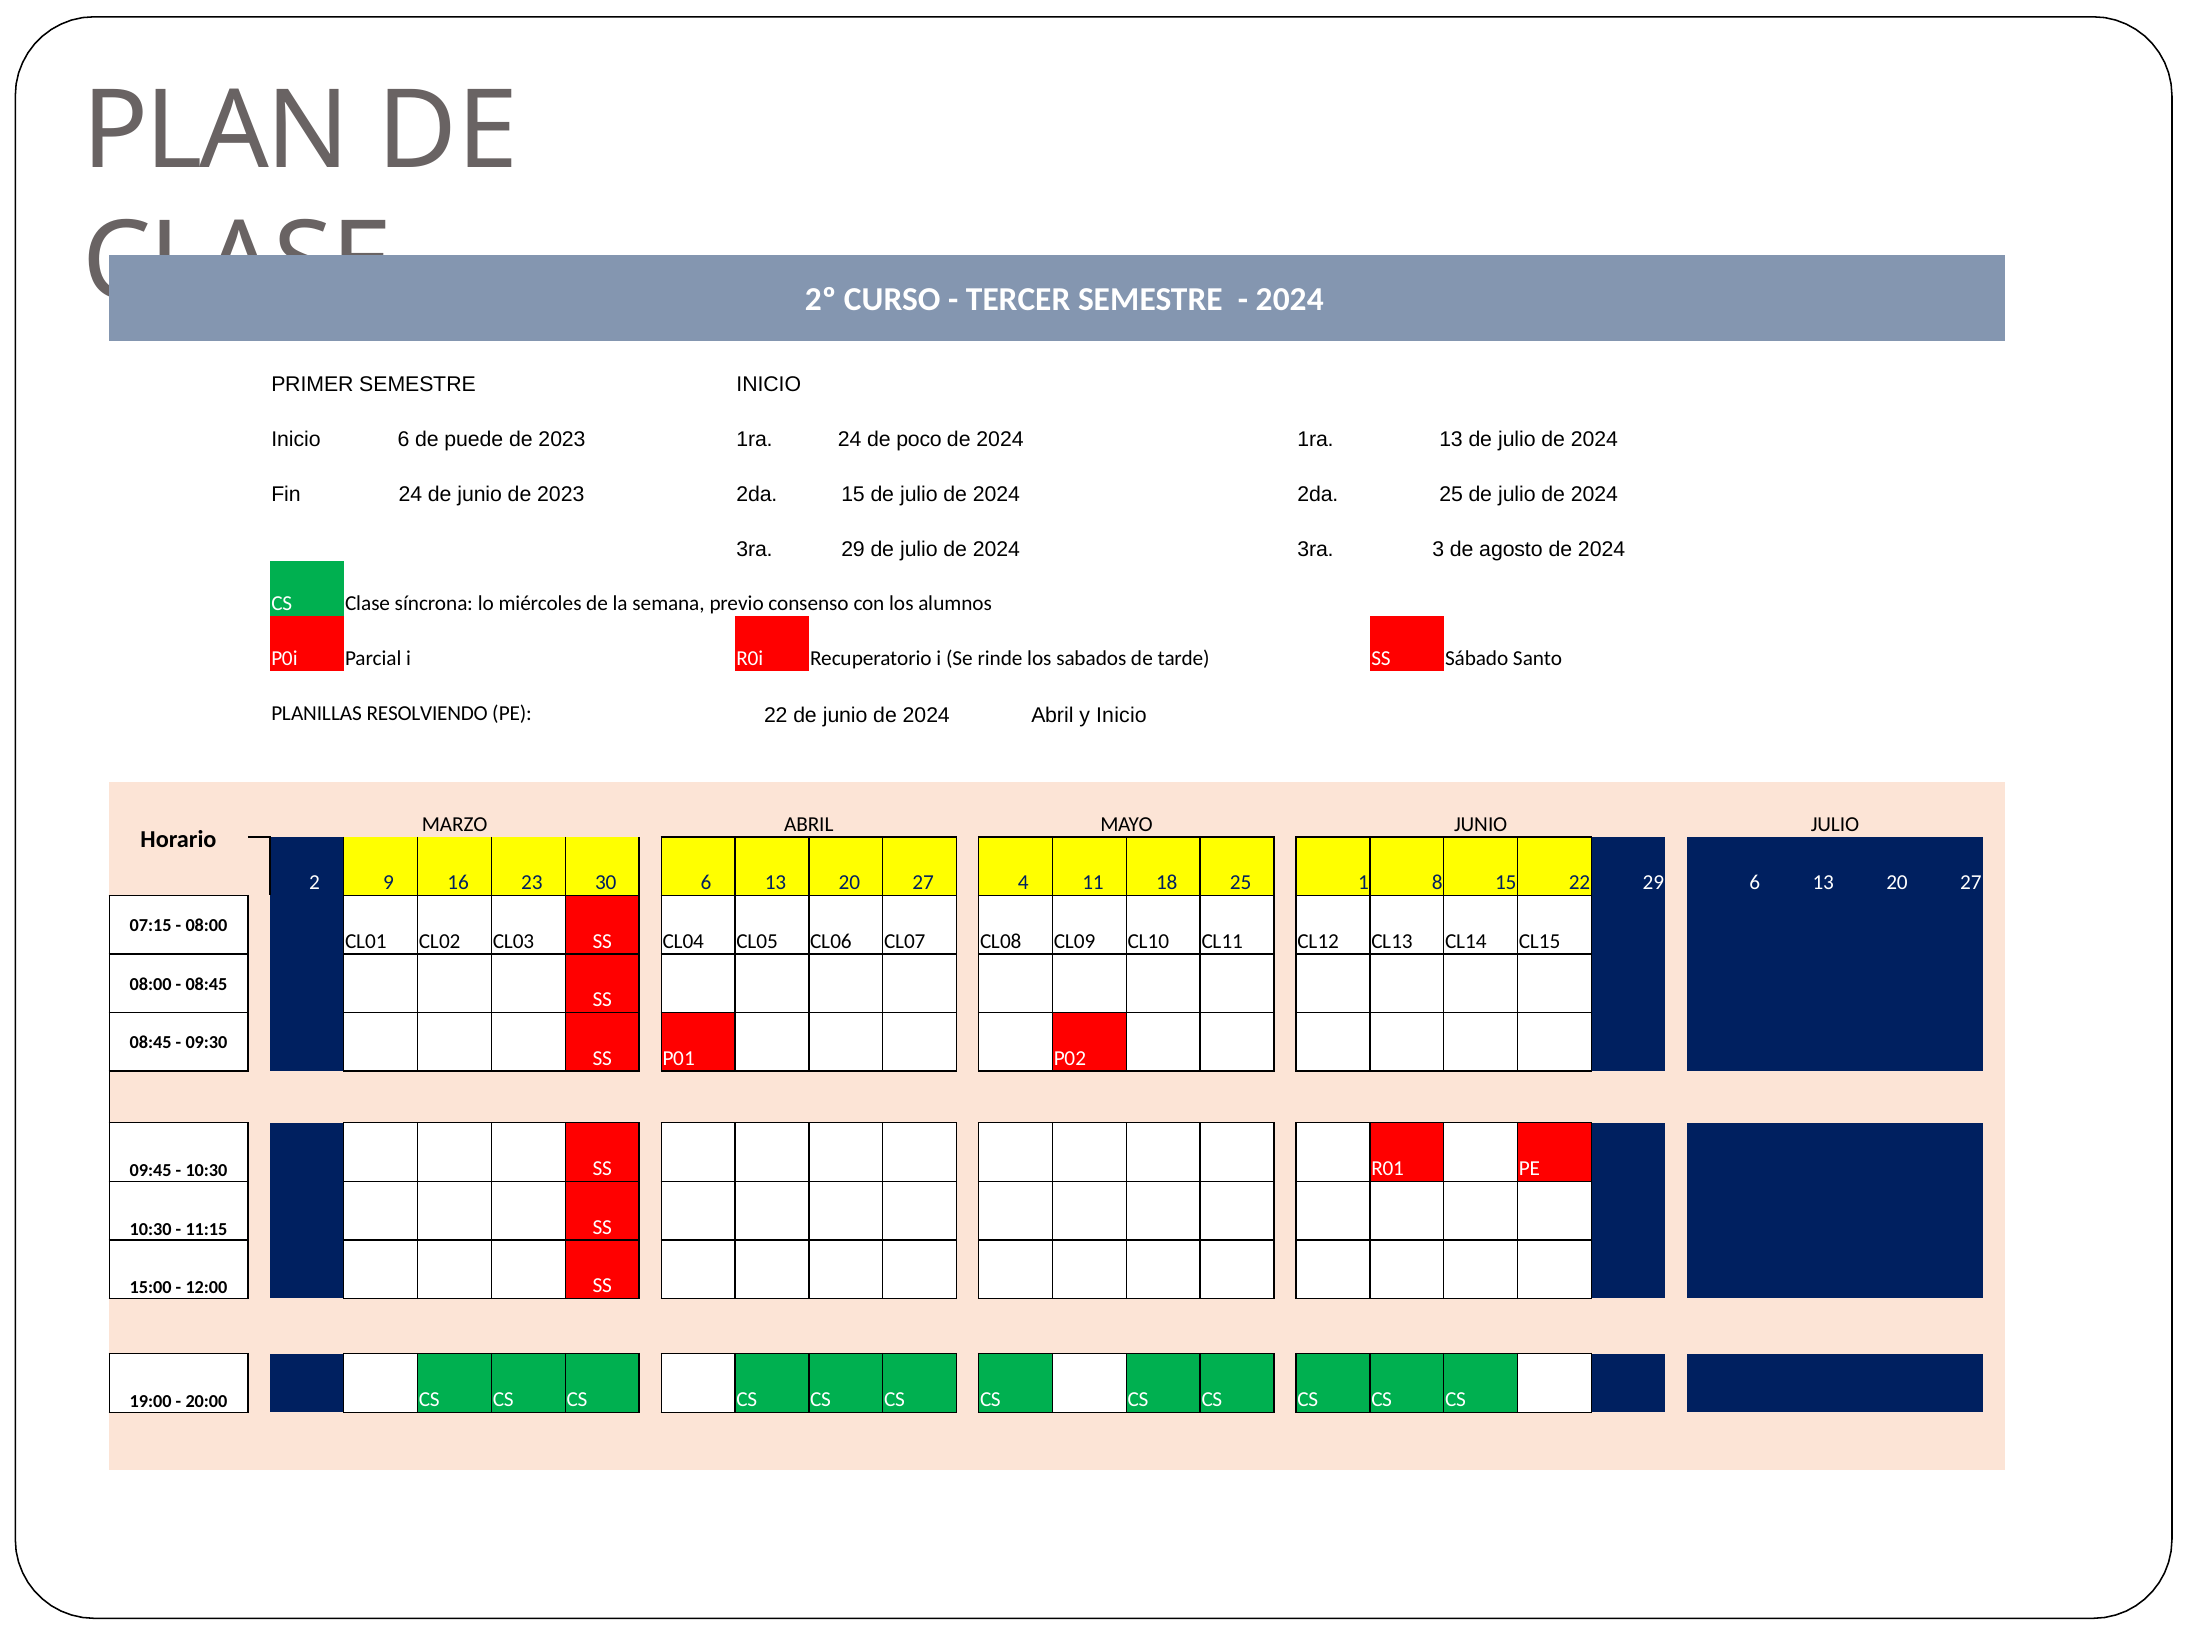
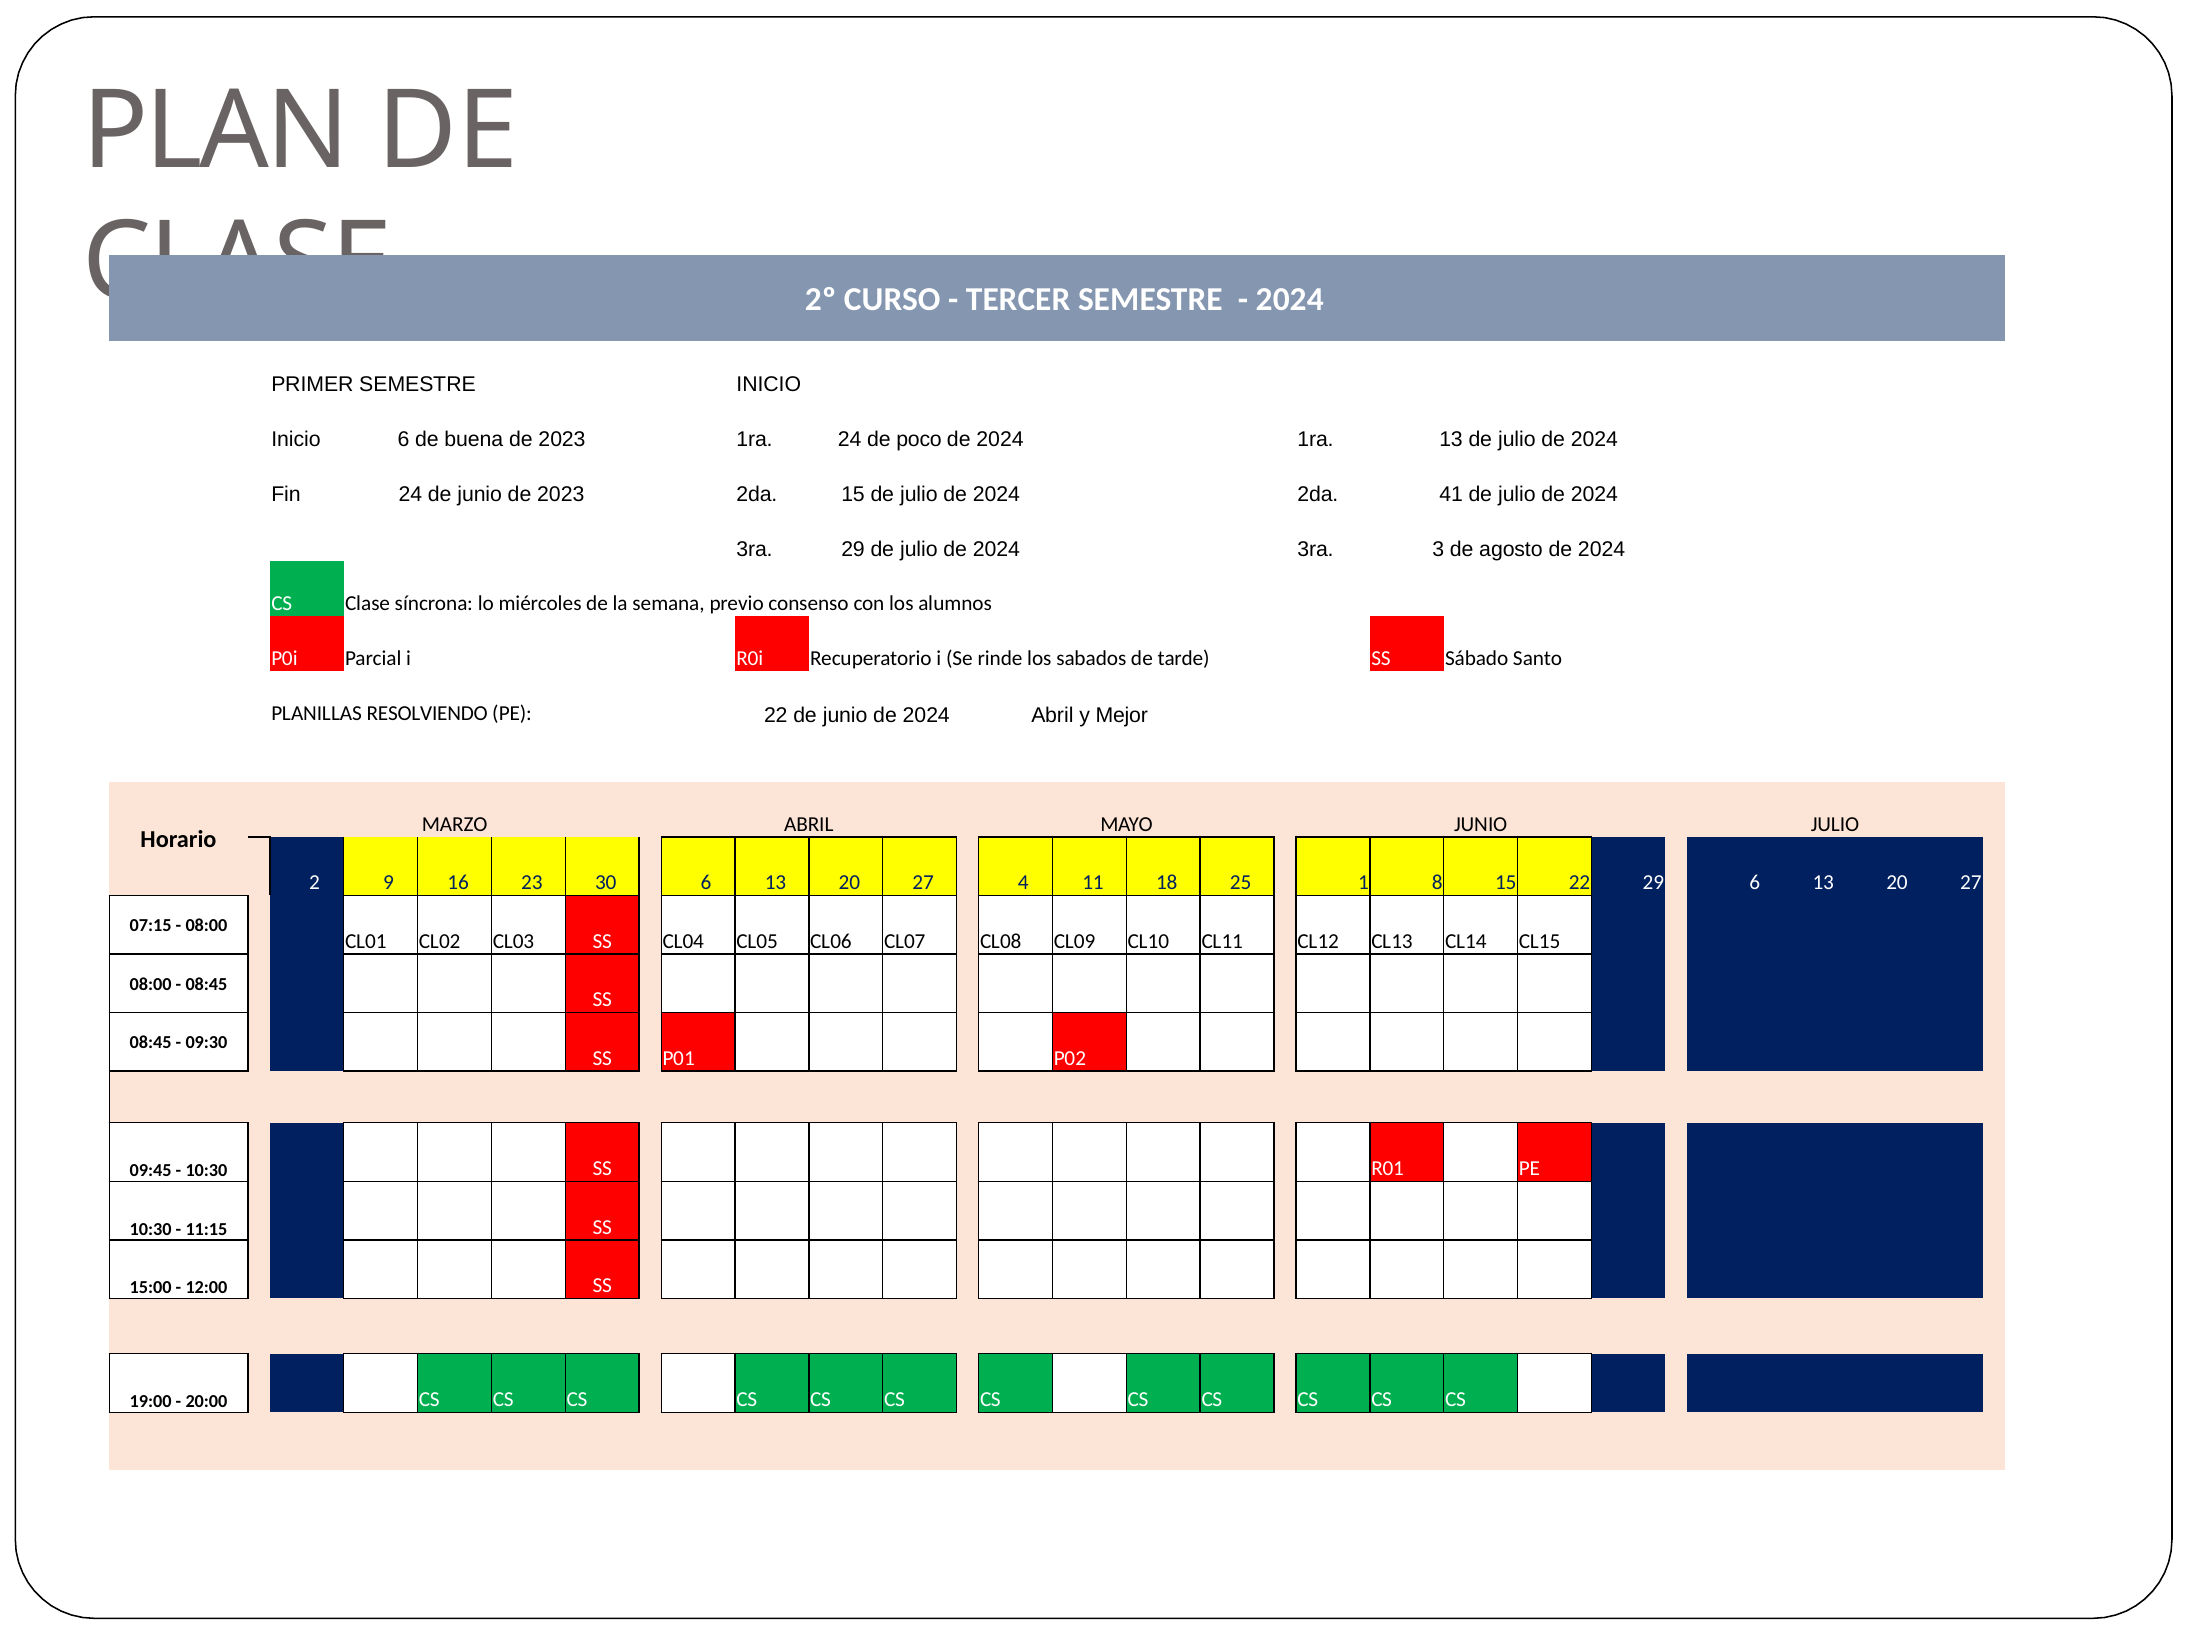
puede: puede -> buena (474, 440)
2da 25: 25 -> 41 (1451, 495)
y Inicio: Inicio -> Mejor (1122, 715)
